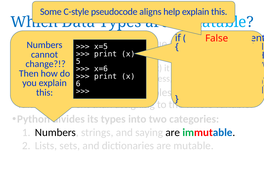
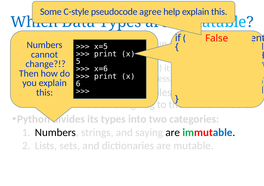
aligns: aligns -> agree (150, 12)
